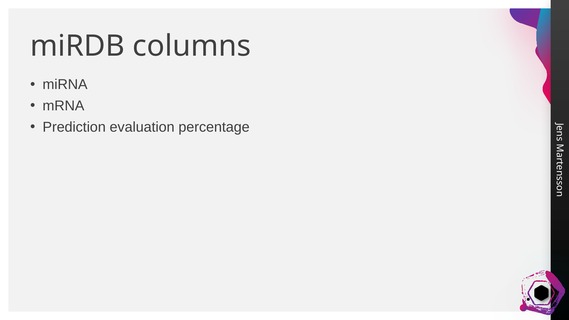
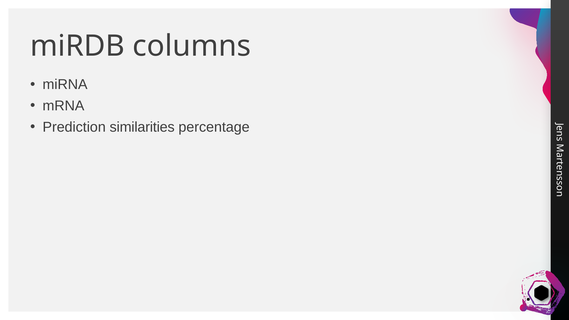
evaluation: evaluation -> similarities (142, 127)
